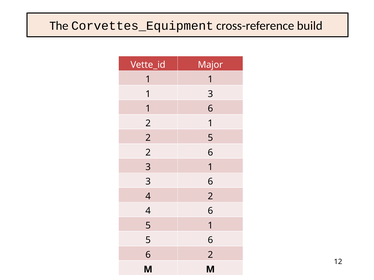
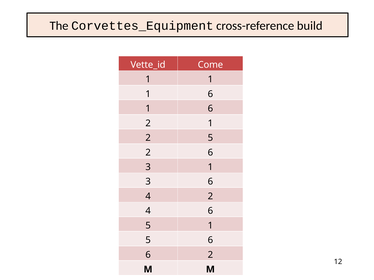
Major: Major -> Come (210, 65)
3: 3 -> 6 (210, 94)
